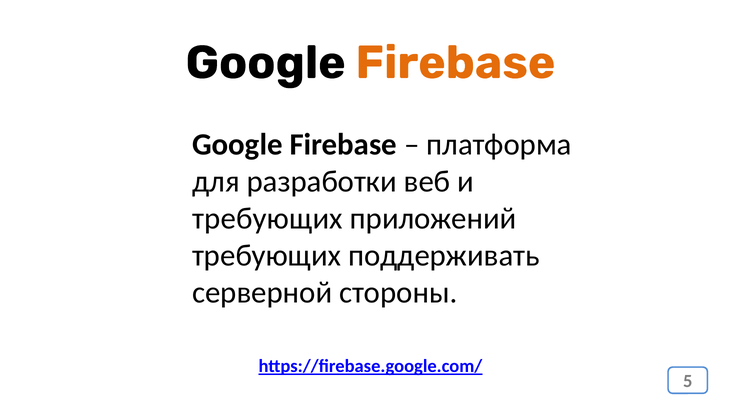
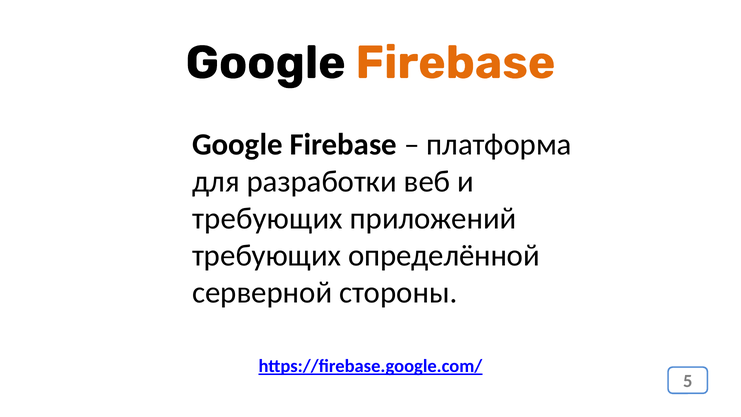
поддерживать: поддерживать -> определённой (444, 255)
